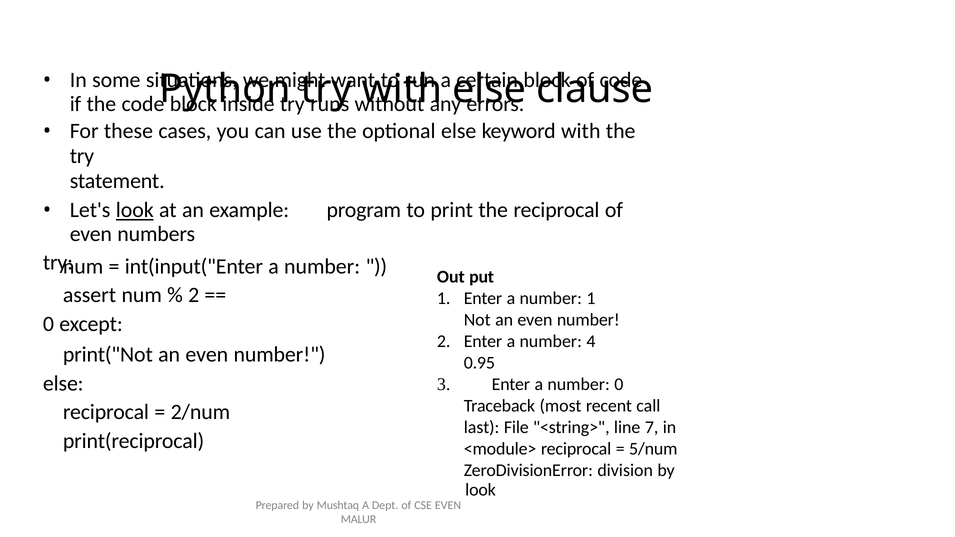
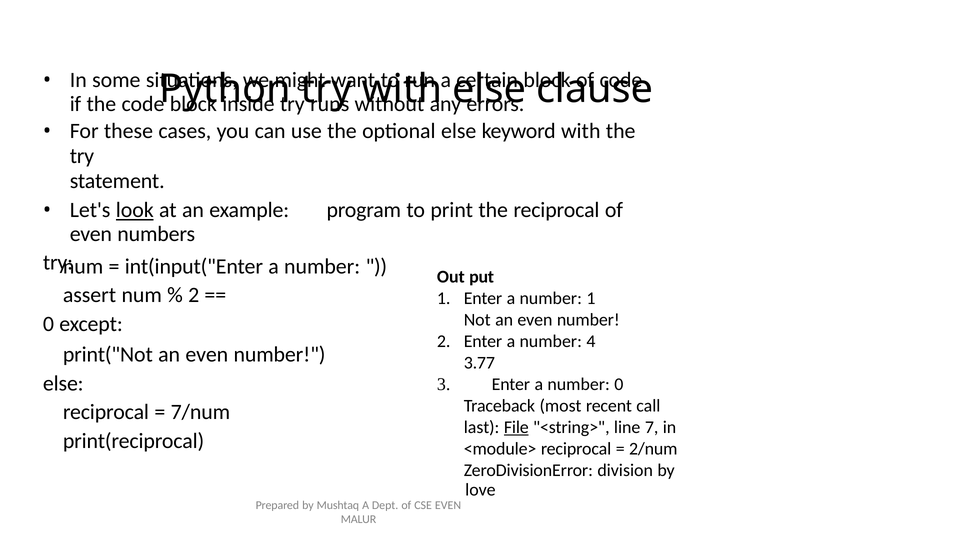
0.95: 0.95 -> 3.77 (479, 363)
2/num: 2/num -> 7/num (200, 412)
File underline: none -> present (516, 427)
5/num: 5/num -> 2/num (653, 449)
look: look -> love (480, 490)
